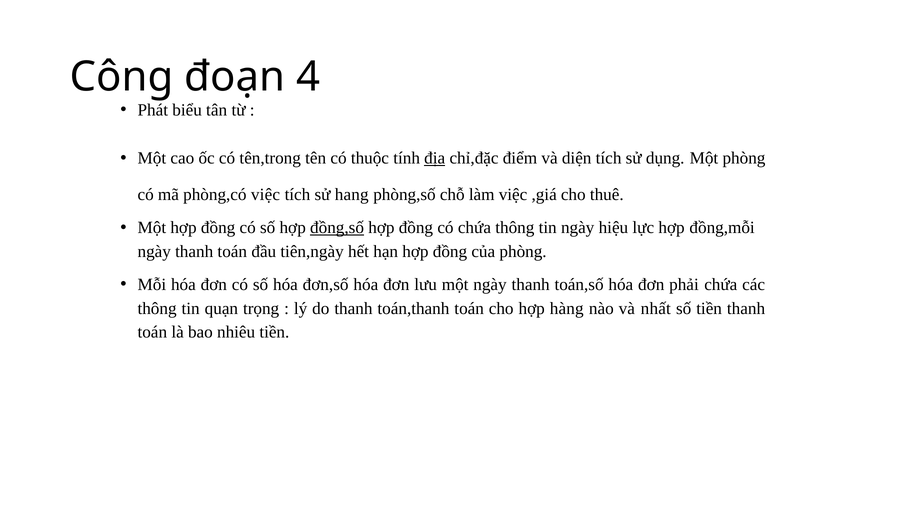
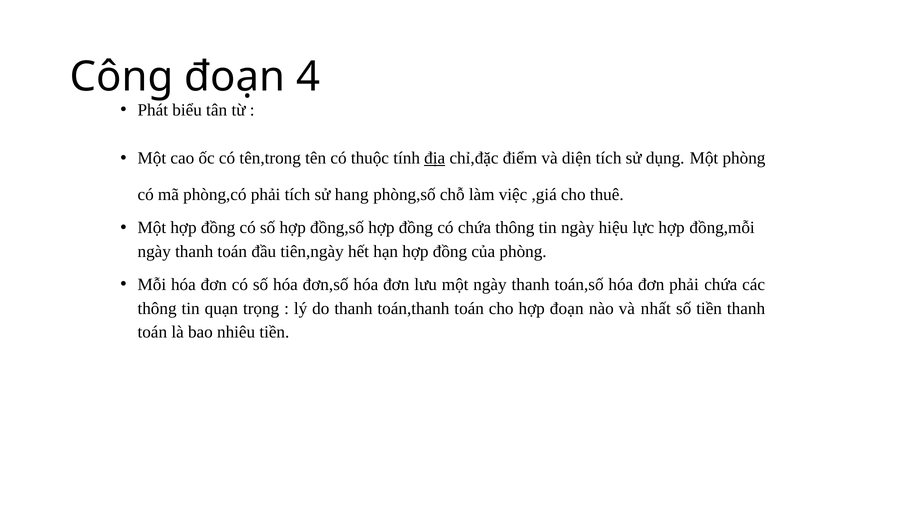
phòng,có việc: việc -> phải (266, 195)
đồng,số underline: present -> none (337, 228)
hợp hàng: hàng -> đoạn (567, 309)
